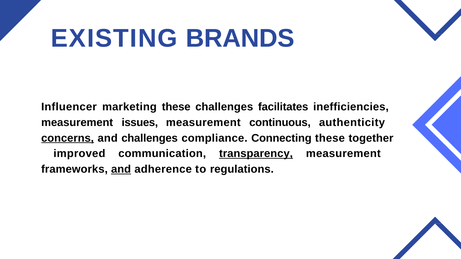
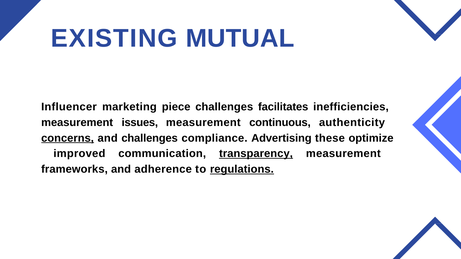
BRANDS: BRANDS -> MUTUAL (240, 38)
marketing these: these -> piece (176, 107)
Connecting: Connecting -> Advertising (281, 138)
together: together -> optimize (371, 138)
and underline: present -> none (121, 169)
regulations underline: none -> present (242, 169)
